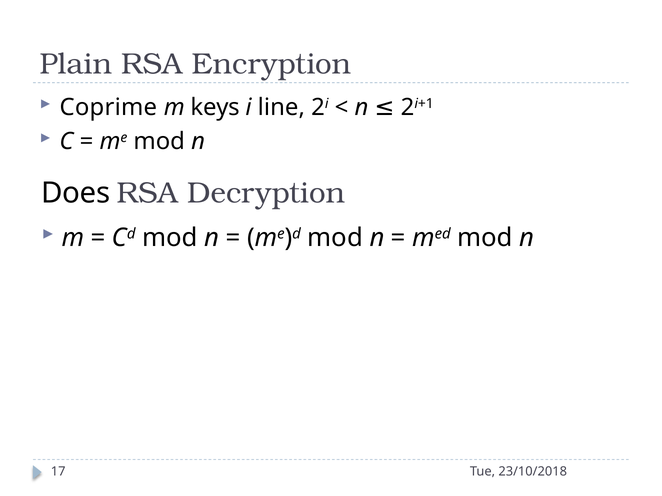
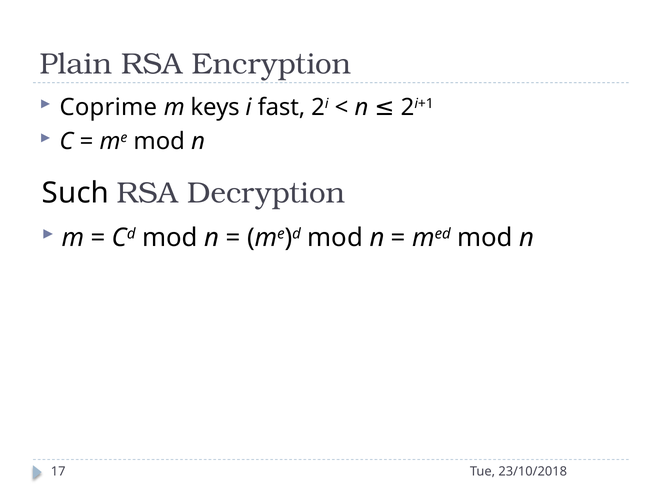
line: line -> fast (281, 108)
Does: Does -> Such (75, 193)
